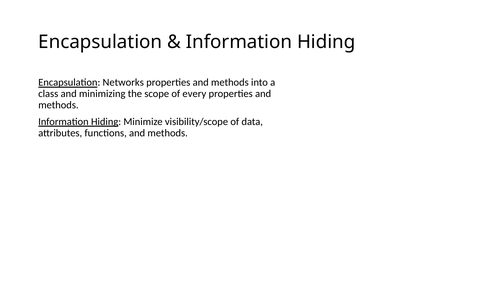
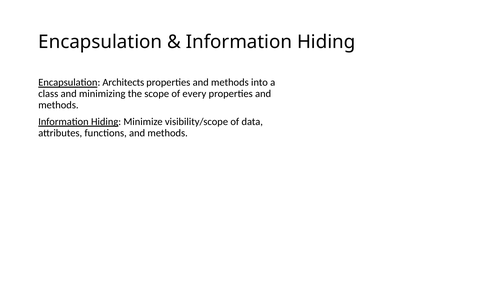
Networks: Networks -> Architects (123, 83)
